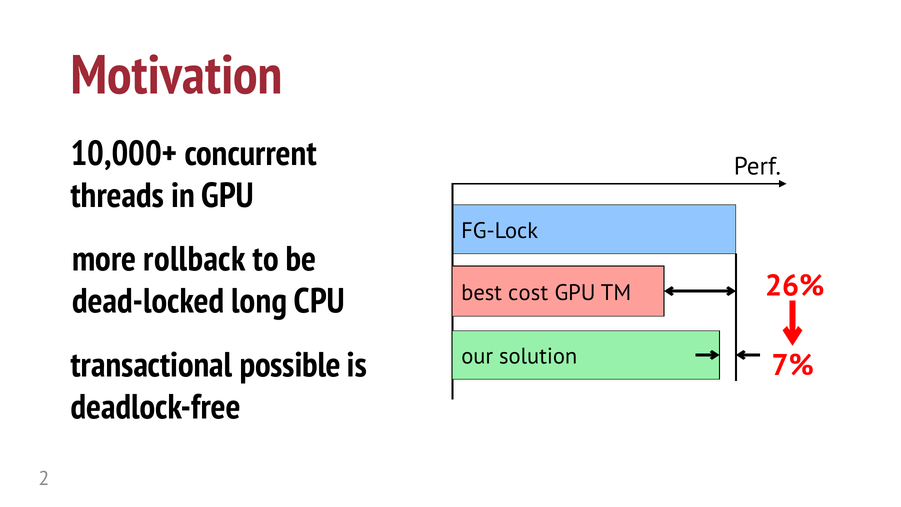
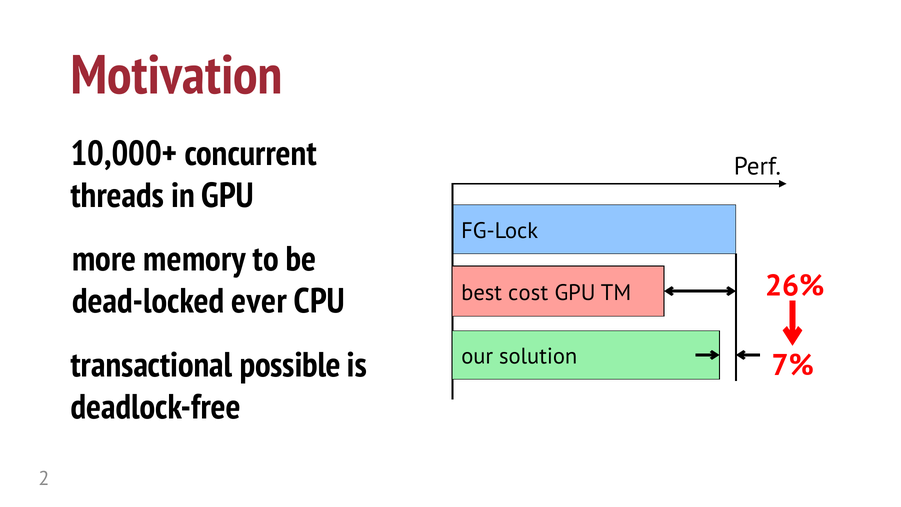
rollback: rollback -> memory (195, 259)
long: long -> ever (259, 301)
